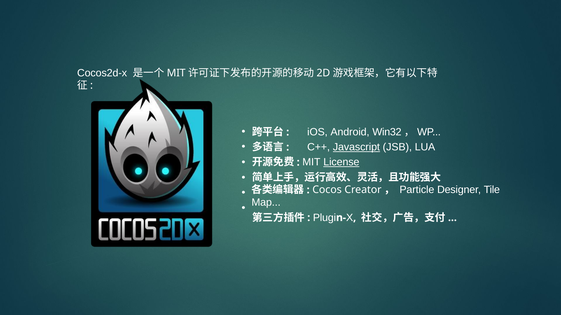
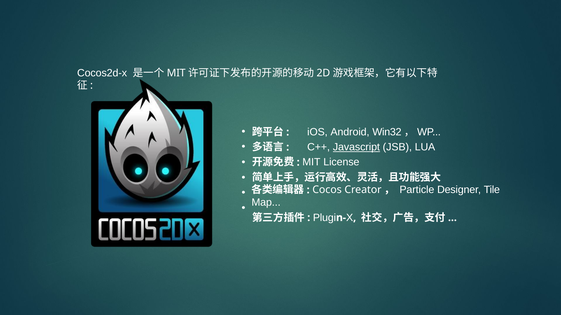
License underline: present -> none (341, 162)
